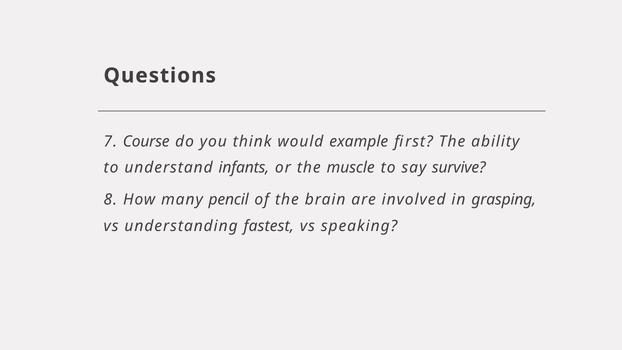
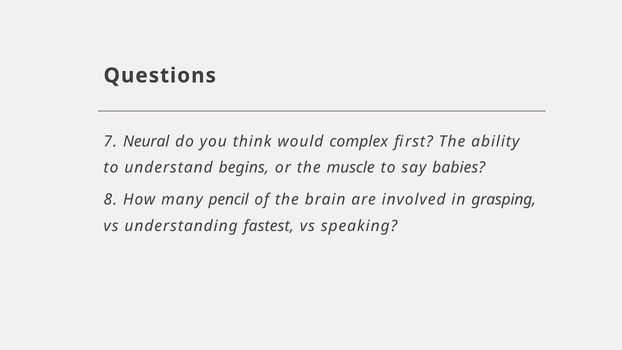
Course: Course -> Neural (146, 141)
example: example -> complex (359, 141)
infants: infants -> begins (244, 168)
survive: survive -> babies (459, 168)
